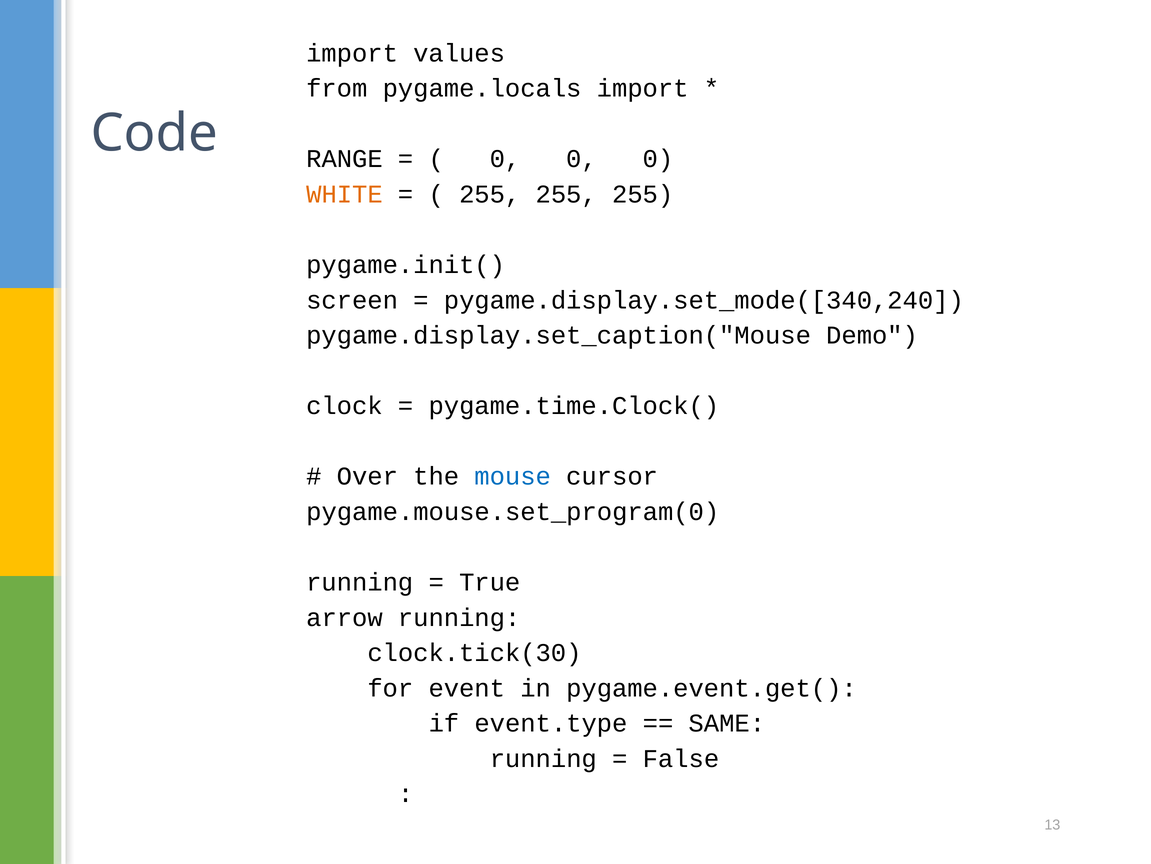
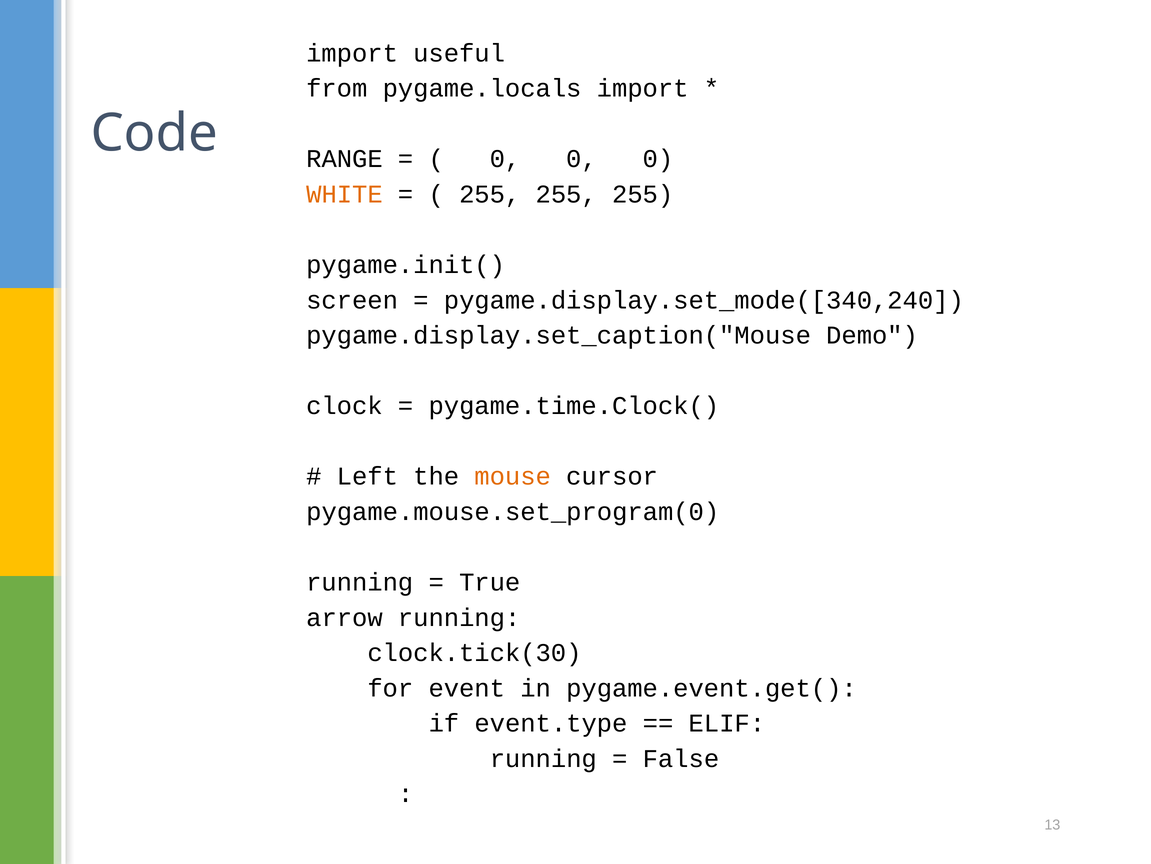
values: values -> useful (459, 53)
Over: Over -> Left (367, 476)
mouse colour: blue -> orange (513, 476)
SAME: SAME -> ELIF (727, 723)
